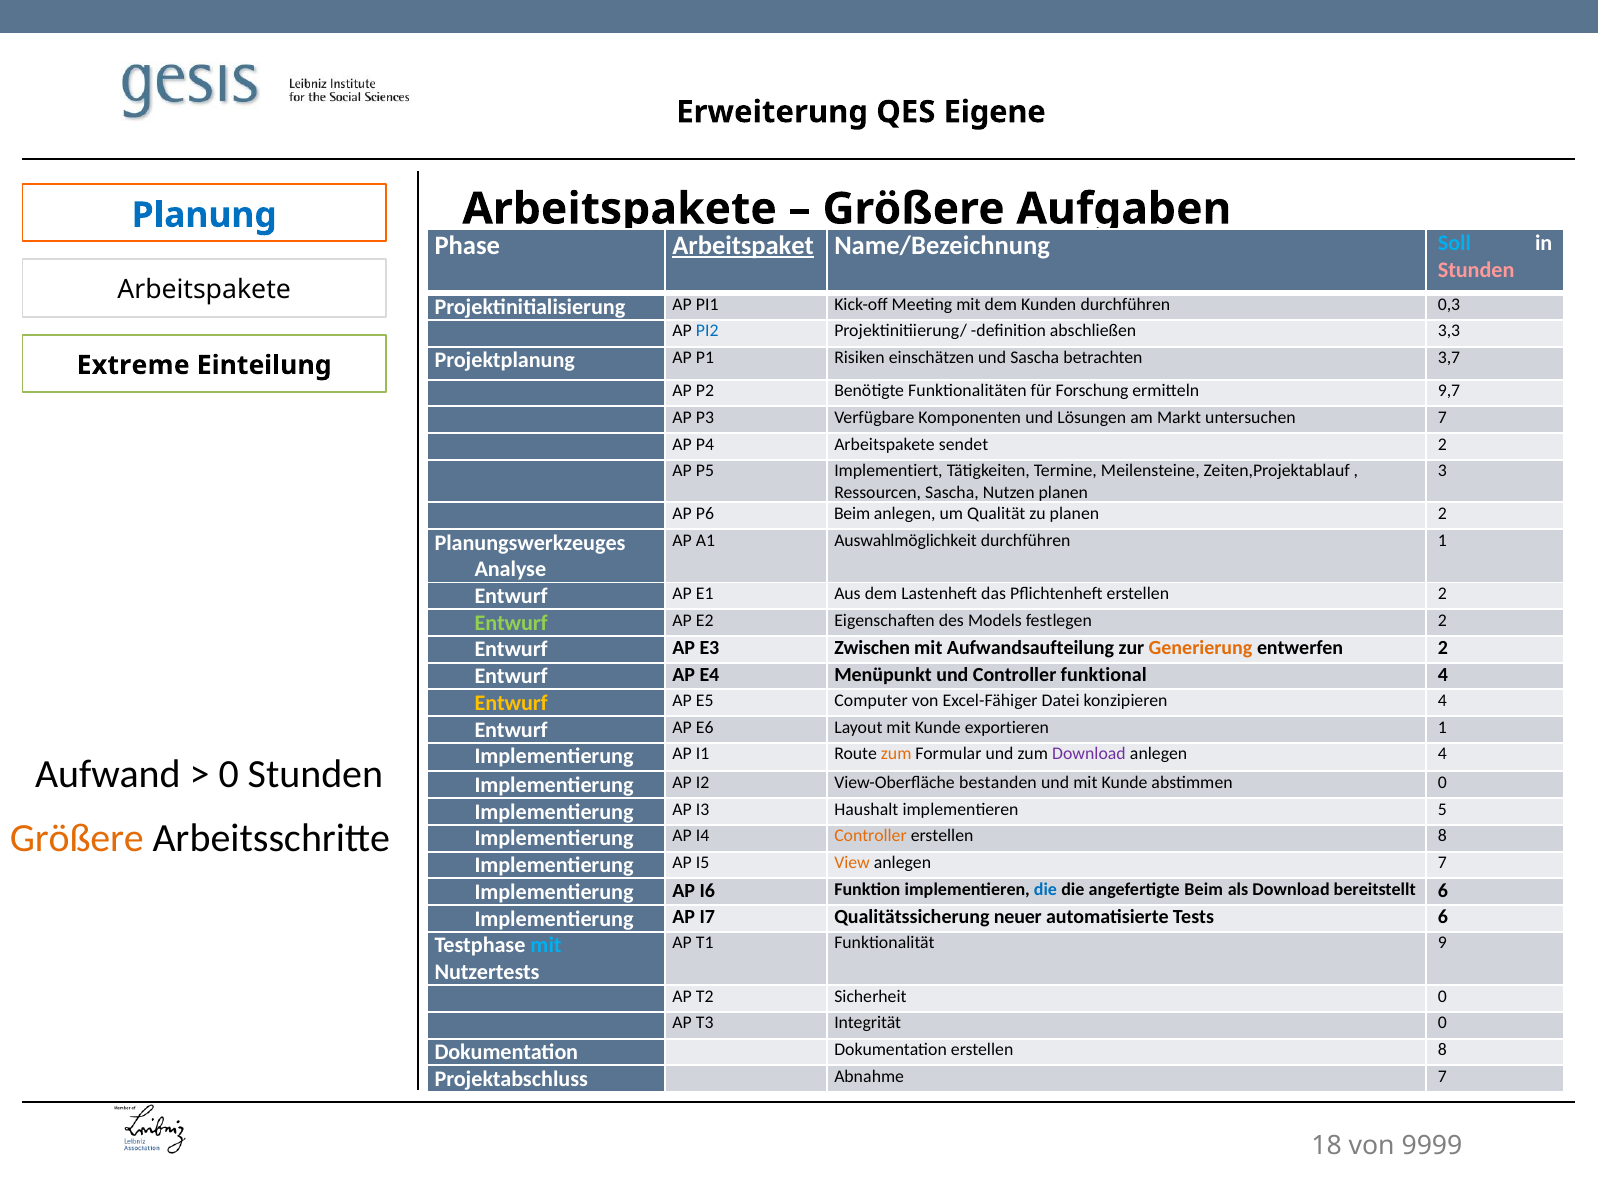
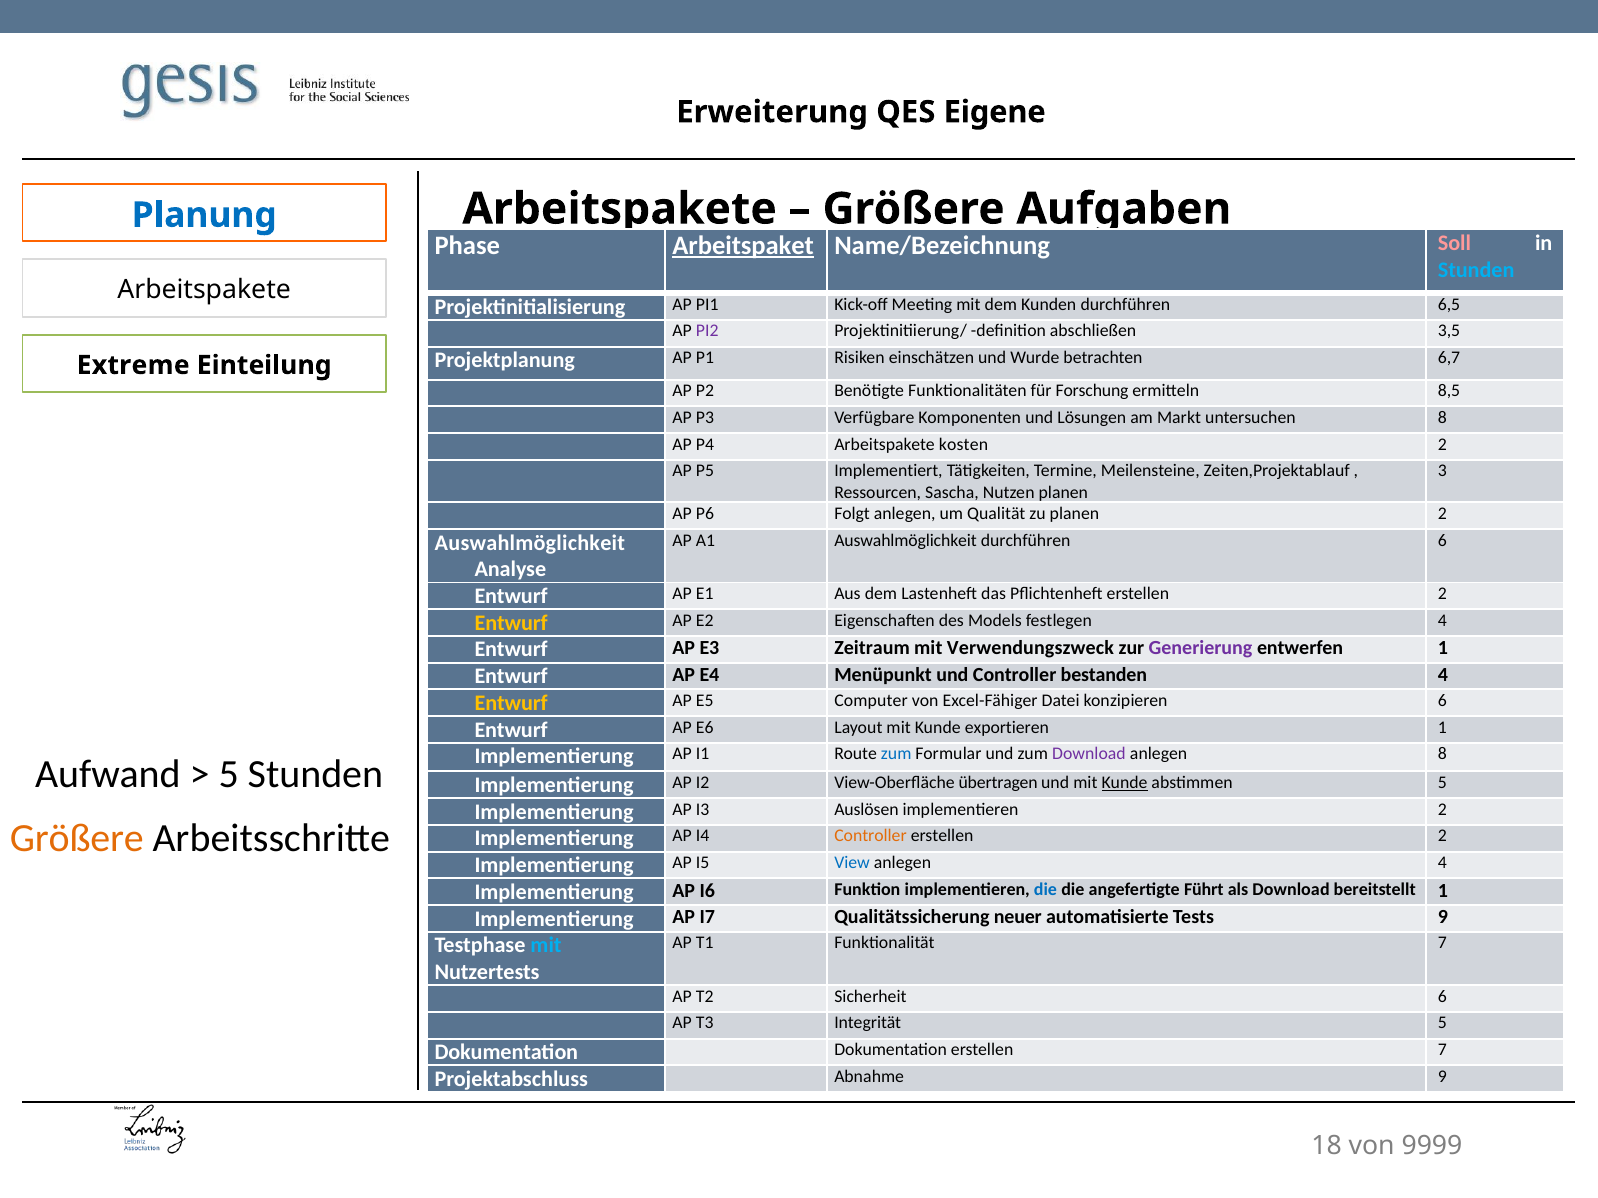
Soll colour: light blue -> pink (1454, 243)
Stunden colour: pink -> light blue (1476, 270)
0,3: 0,3 -> 6,5 (1449, 304)
PI2 colour: blue -> purple (707, 331)
3,3: 3,3 -> 3,5 (1449, 331)
und Sascha: Sascha -> Wurde (1035, 358)
3,7: 3,7 -> 6,7 (1449, 358)
9,7: 9,7 -> 8,5 (1449, 391)
untersuchen 7: 7 -> 8 (1442, 418)
sendet: sendet -> kosten (963, 444)
P6 Beim: Beim -> Folgt (852, 514)
durchführen 1: 1 -> 6 (1442, 540)
Planungswerkzeuges: Planungswerkzeuges -> Auswahlmöglichkeit (530, 543)
Entwurf colour: light green -> yellow (511, 623)
festlegen 2: 2 -> 4 (1442, 621)
Zwischen: Zwischen -> Zeitraum (872, 649)
Aufwandsaufteilung: Aufwandsaufteilung -> Verwendungszweck (1030, 649)
Generierung colour: orange -> purple (1201, 649)
entwerfen 2: 2 -> 1 (1443, 649)
funktional: funktional -> bestanden (1104, 675)
konzipieren 4: 4 -> 6 (1442, 701)
zum colour: orange -> blue (896, 754)
anlegen 4: 4 -> 8 (1442, 754)
0: 0 -> 5 (229, 774)
bestanden: bestanden -> übertragen (998, 783)
Kunde underline: none -> present (1125, 783)
abstimmen 0: 0 -> 5 (1442, 783)
Haushalt: Haushalt -> Auslösen (866, 810)
implementieren 5: 5 -> 2 (1442, 810)
8: 8 -> 2 (1442, 836)
View colour: orange -> blue (852, 863)
anlegen 7: 7 -> 4 (1442, 863)
angefertigte Beim: Beim -> Führt (1204, 890)
bereitstellt 6: 6 -> 1 (1443, 891)
Tests 6: 6 -> 9 (1443, 918)
Funktionalität 9: 9 -> 7 (1442, 943)
Sicherheit 0: 0 -> 6 (1442, 997)
Integrität 0: 0 -> 5 (1442, 1024)
Dokumentation erstellen 8: 8 -> 7 (1442, 1050)
Abnahme 7: 7 -> 9 (1442, 1077)
